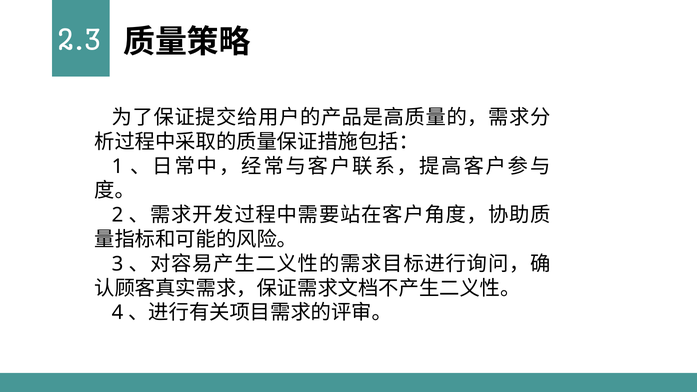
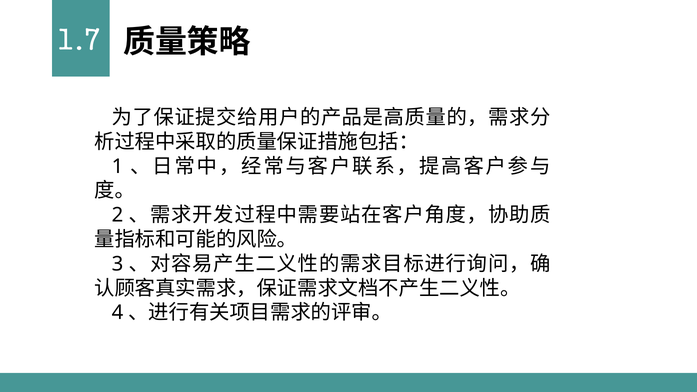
2.3: 2.3 -> 1.7 (79, 40)
